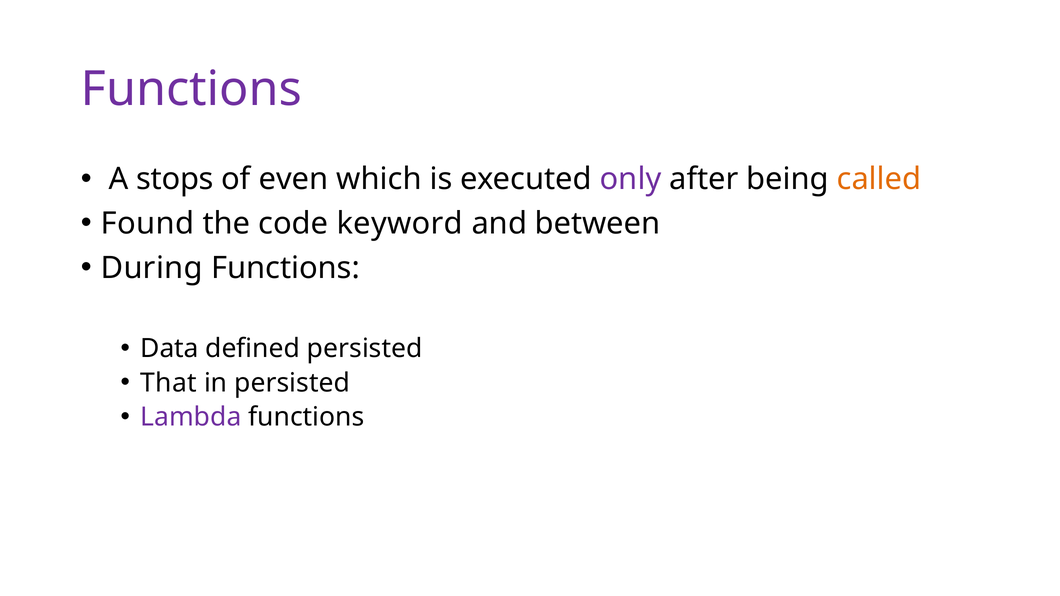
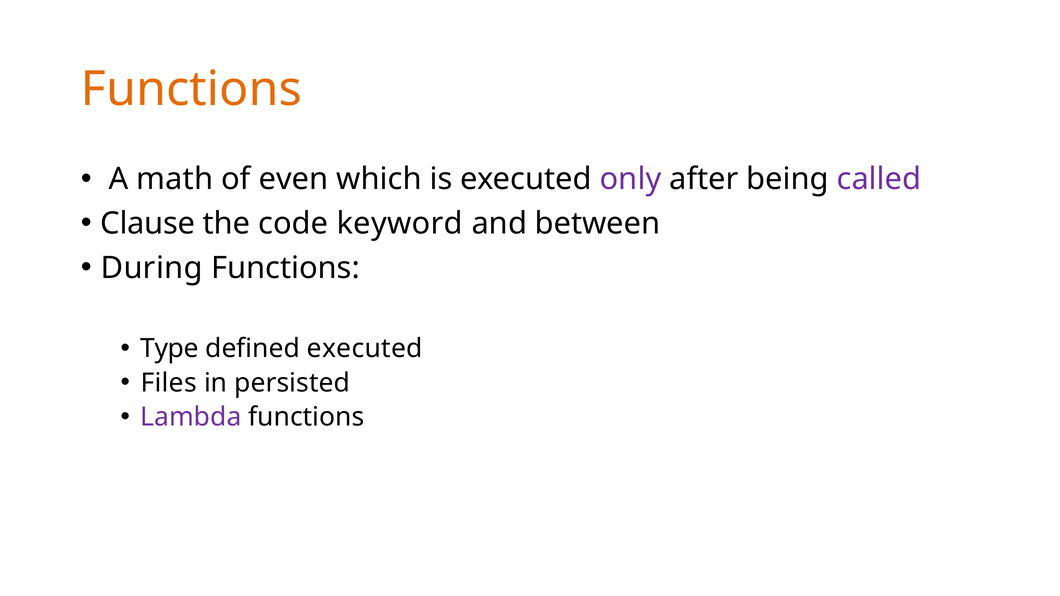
Functions colour: purple -> orange (191, 89)
stops: stops -> math (175, 179)
called colour: orange -> purple (879, 179)
Found: Found -> Clause (148, 224)
Data: Data -> Type (170, 349)
defined persisted: persisted -> executed (365, 349)
That: That -> Files (169, 383)
